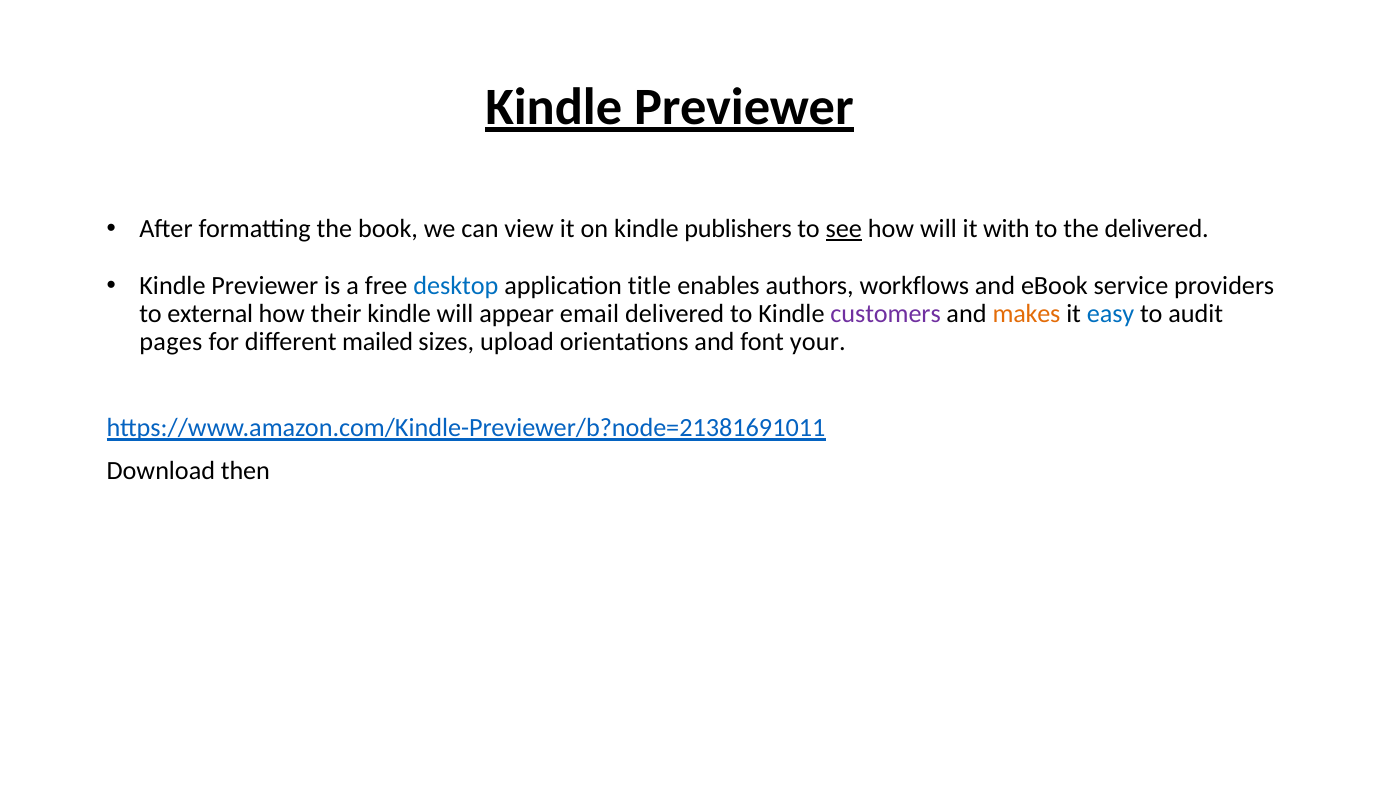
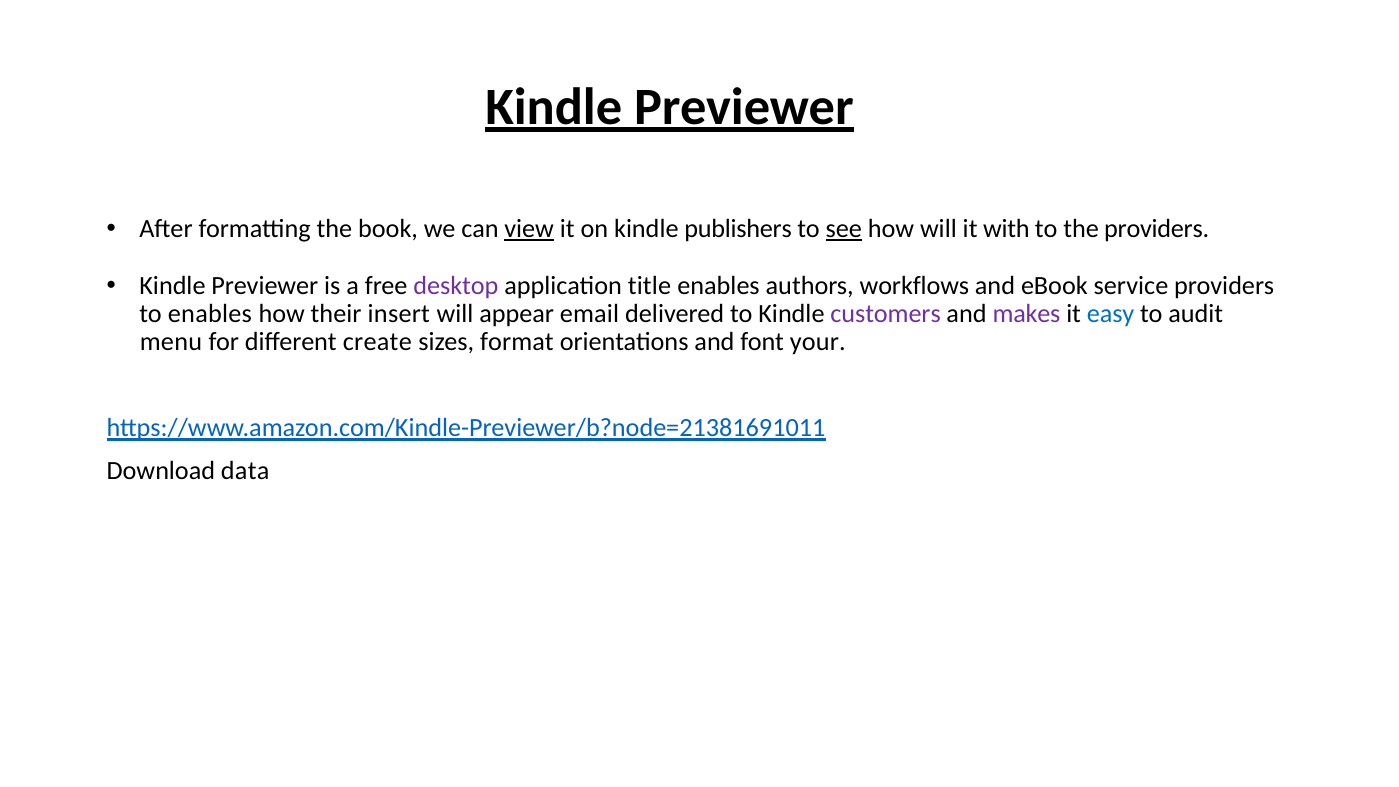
view underline: none -> present (529, 229)
the delivered: delivered -> providers (1157, 229)
desktop colour: blue -> purple (456, 285)
to external: external -> enables (210, 314)
their kindle: kindle -> insert (399, 314)
makes colour: orange -> purple (1027, 314)
pages: pages -> menu (171, 342)
mailed: mailed -> create (377, 342)
upload: upload -> format (517, 342)
then: then -> data (245, 471)
